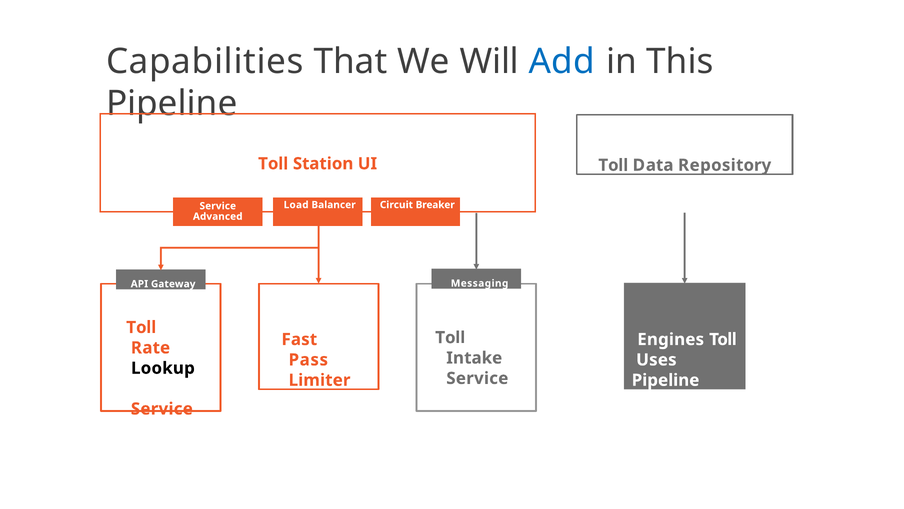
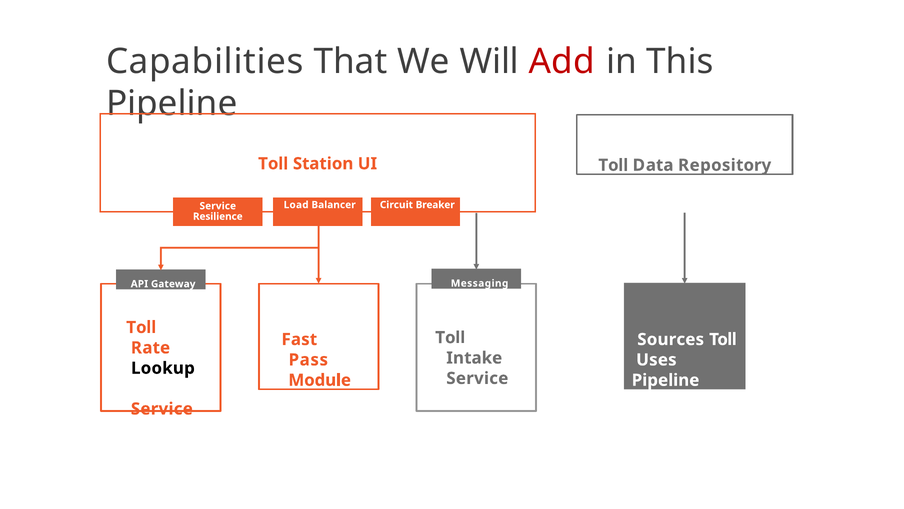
Add colour: blue -> red (562, 61)
Advanced: Advanced -> Resilience (218, 216)
Engines: Engines -> Sources (671, 339)
Limiter: Limiter -> Module (320, 380)
